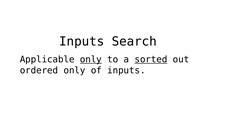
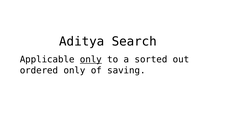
Inputs: Inputs -> Aditya (82, 41)
sorted underline: present -> none (151, 59)
of inputs: inputs -> saving (126, 70)
